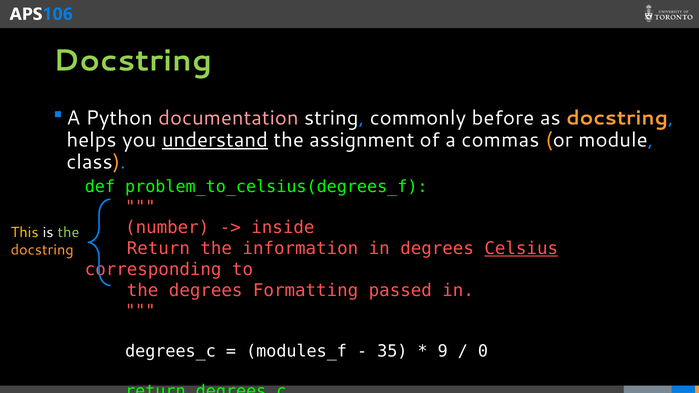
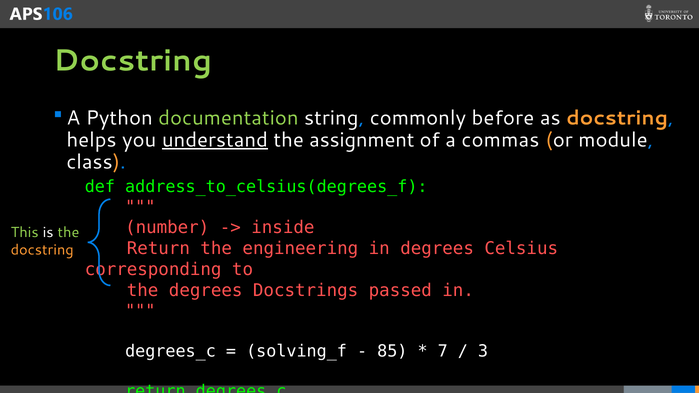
documentation colour: pink -> light green (228, 118)
problem_to_celsius(degrees_f: problem_to_celsius(degrees_f -> address_to_celsius(degrees_f (276, 187)
This colour: yellow -> light green (25, 233)
information: information -> engineering (300, 249)
Celsius underline: present -> none (521, 249)
Formatting: Formatting -> Docstrings (306, 291)
modules_f: modules_f -> solving_f (297, 351)
35: 35 -> 85 (392, 351)
9: 9 -> 7 (443, 351)
0: 0 -> 3 (483, 351)
